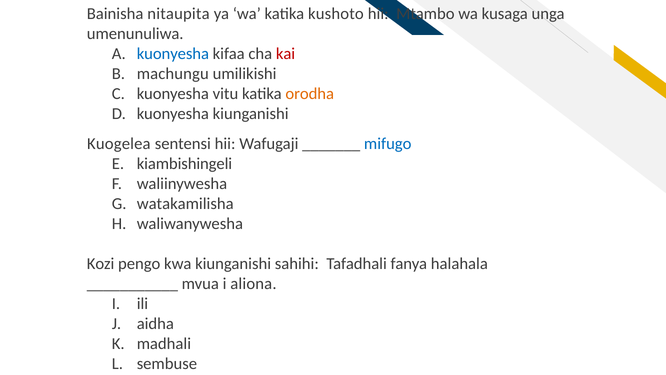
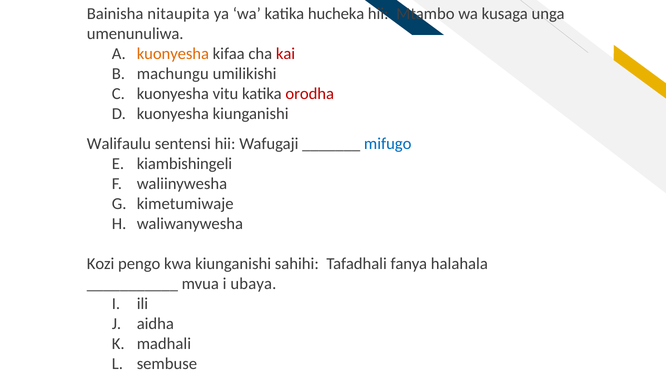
kushoto: kushoto -> hucheka (336, 14)
kuonyesha colour: blue -> orange (173, 54)
orodha colour: orange -> red (310, 94)
Kuogelea: Kuogelea -> Walifaulu (119, 143)
watakamilisha: watakamilisha -> kimetumiwaje (185, 203)
aliona: aliona -> ubaya (253, 283)
